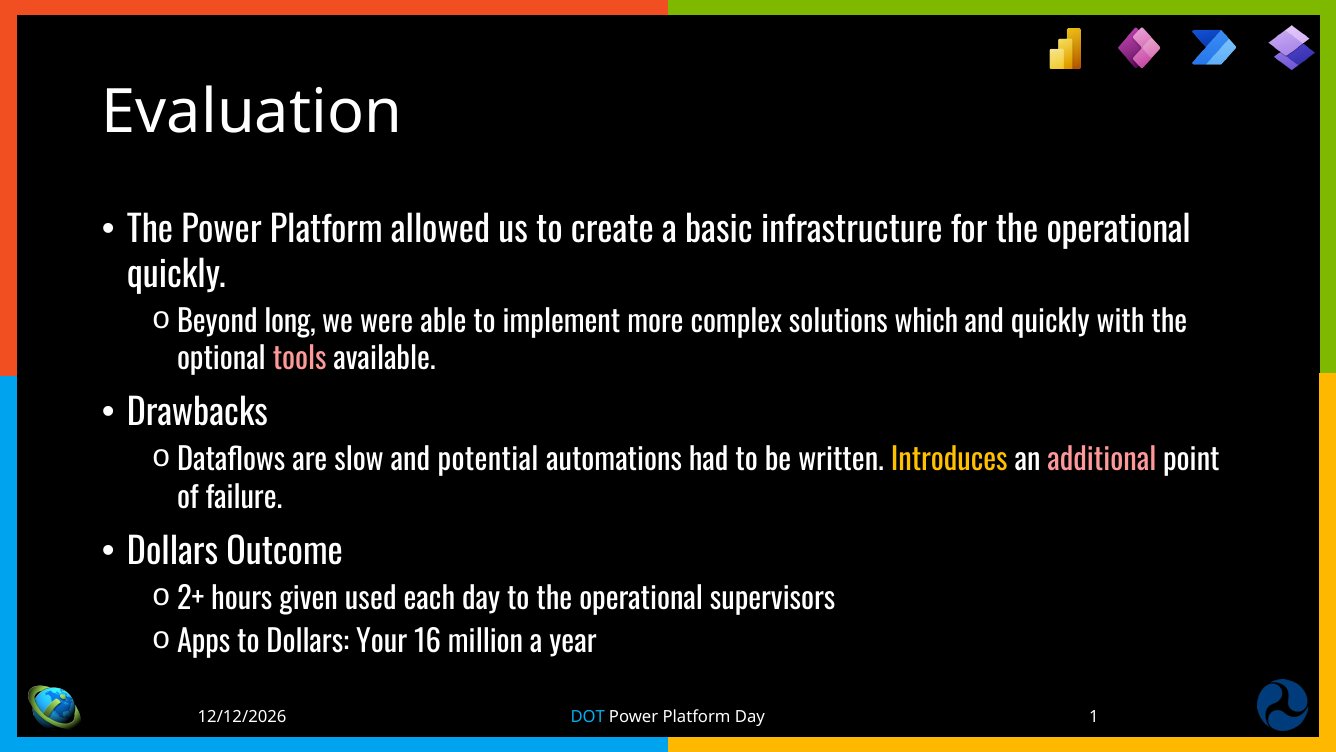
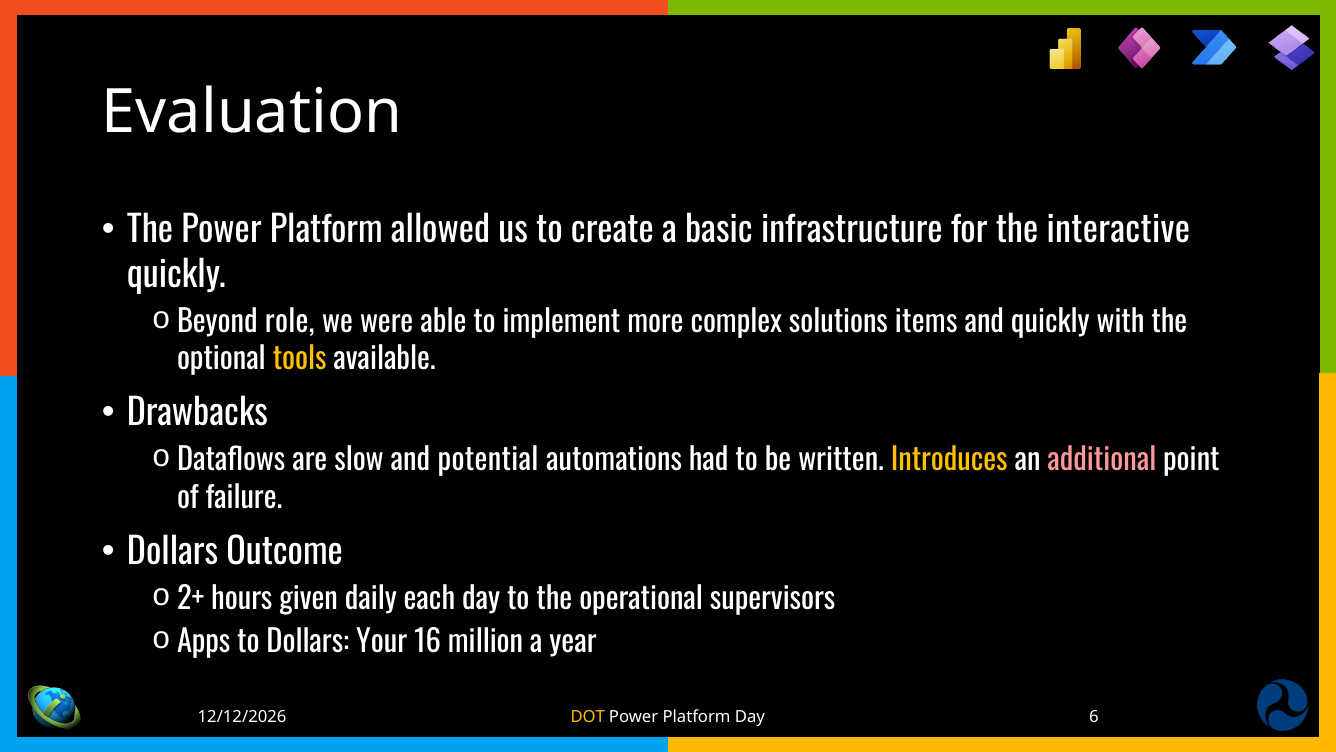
for the operational: operational -> interactive (1118, 230)
long: long -> role (290, 322)
which: which -> items (926, 322)
tools colour: pink -> yellow (300, 359)
used: used -> daily (371, 599)
DOT colour: light blue -> yellow (588, 716)
1: 1 -> 6 (1094, 716)
